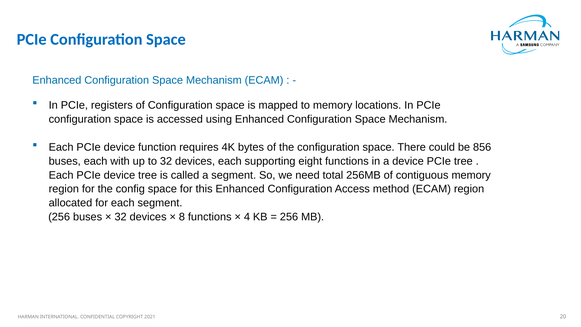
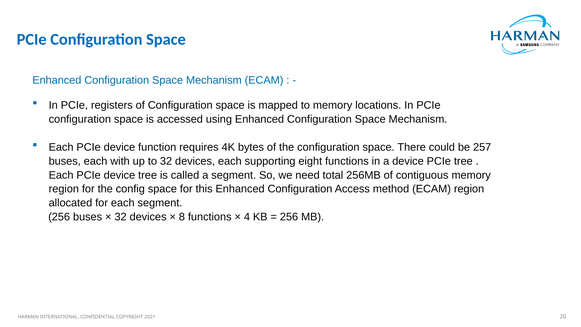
856: 856 -> 257 (482, 147)
